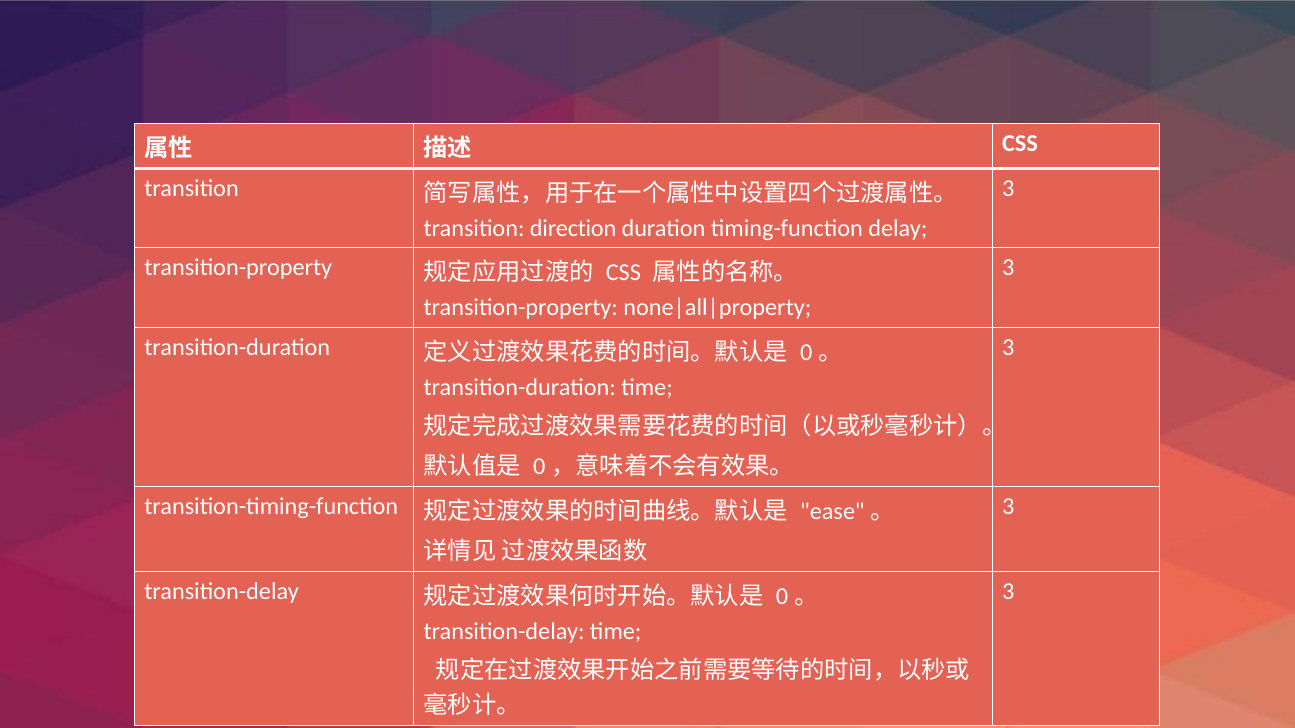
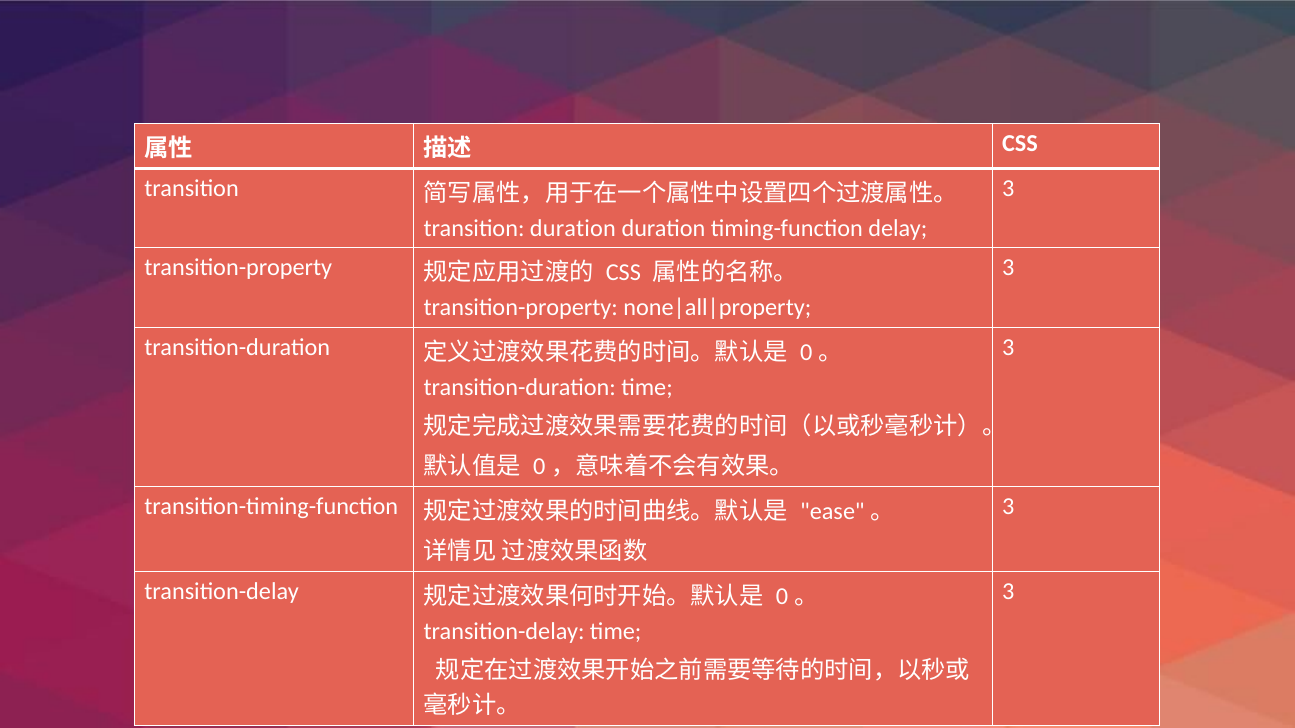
transition direction: direction -> duration (573, 229)
